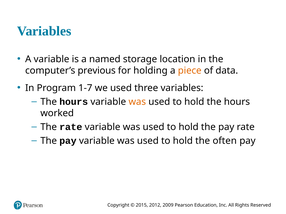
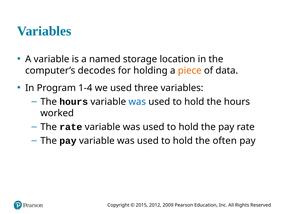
previous: previous -> decodes (97, 71)
1-7: 1-7 -> 1-4 (85, 88)
was colour: orange -> blue (137, 102)
